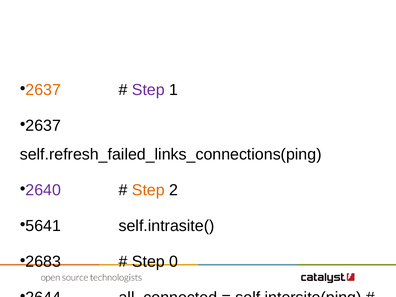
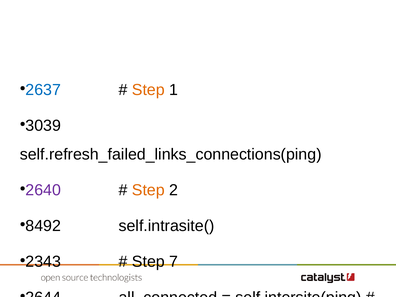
2637 colour: orange -> blue (43, 90)
Step colour: purple -> orange (148, 90)
2637: 2637 -> 3039 (43, 126)
5641: 5641 -> 8492 (43, 226)
2683: 2683 -> 2343 (43, 262)
0: 0 -> 7 (174, 262)
